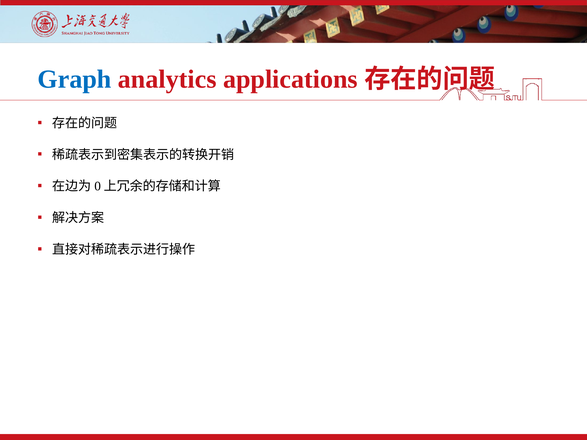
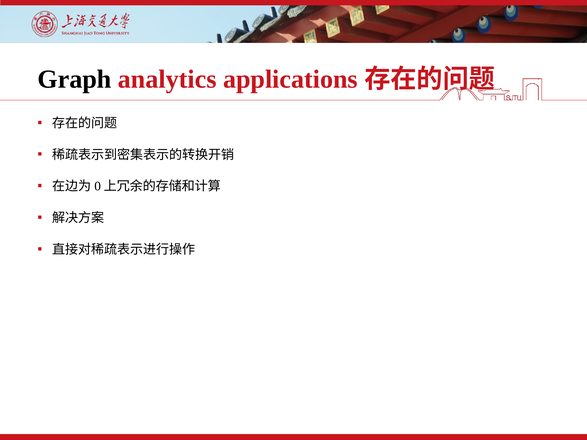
Graph colour: blue -> black (74, 79)
